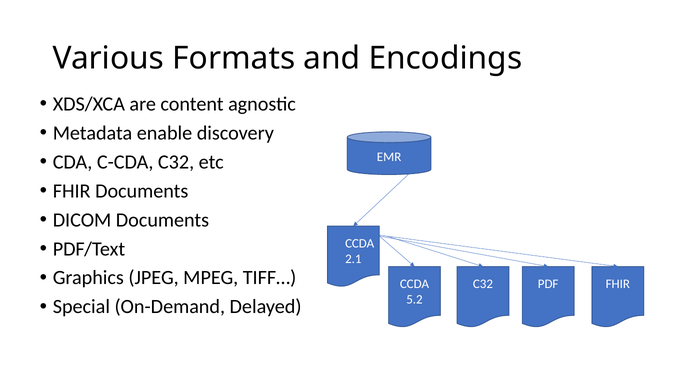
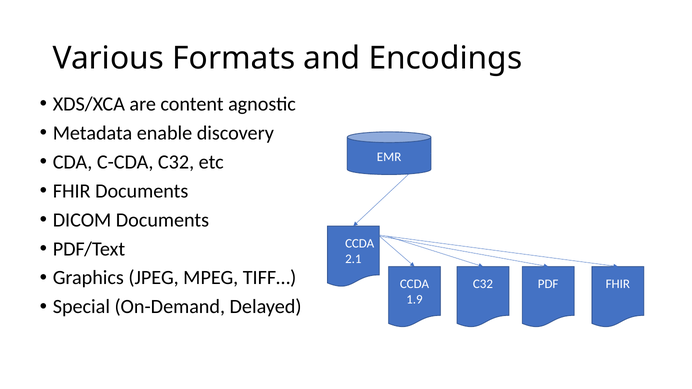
5.2: 5.2 -> 1.9 (414, 300)
